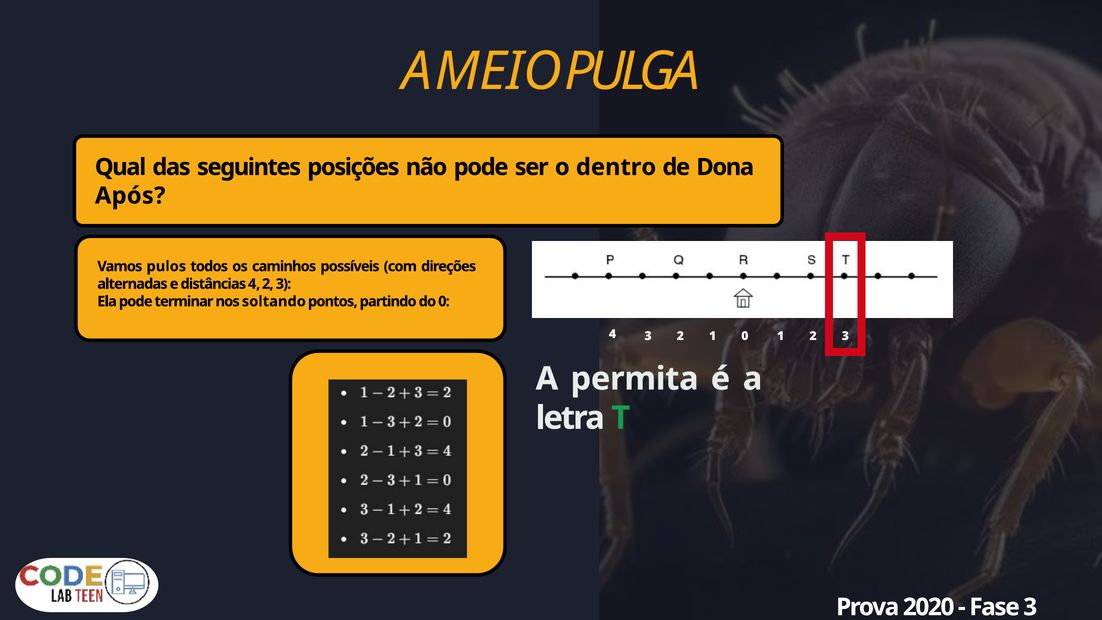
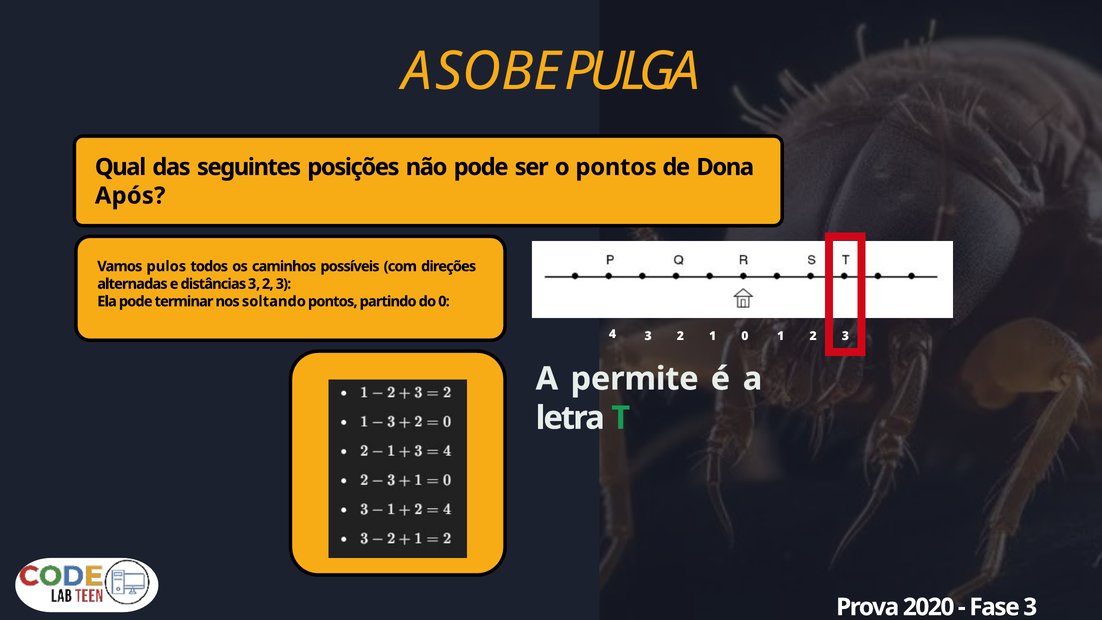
MEIO: MEIO -> SOBE (498, 71)
o dentro: dentro -> pontos (616, 167)
distâncias 4: 4 -> 3 (254, 284)
permita: permita -> permite (635, 379)
